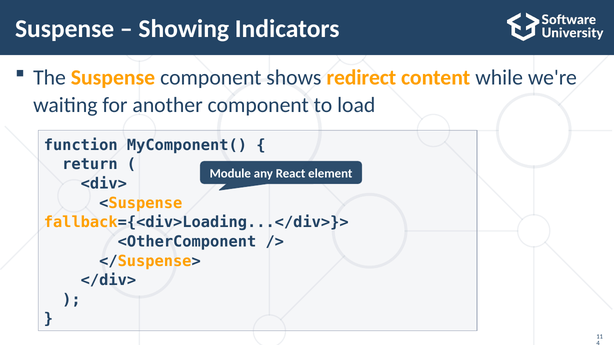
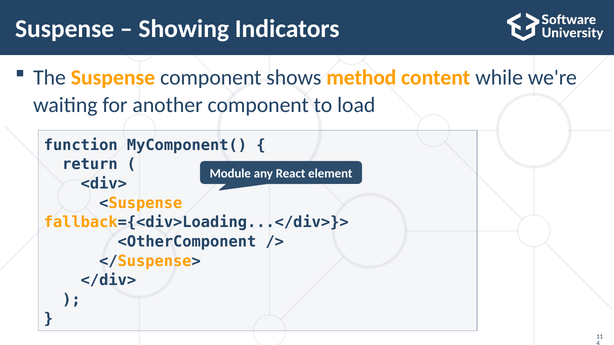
redirect: redirect -> method (361, 78)
